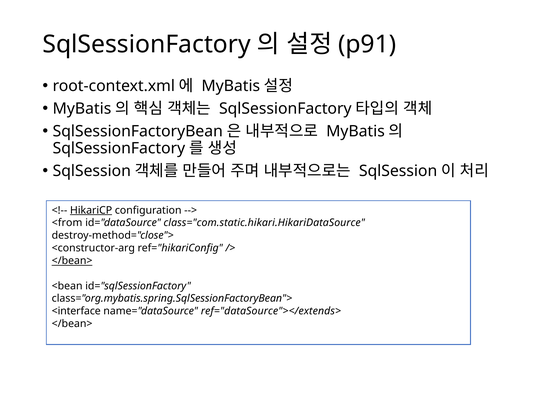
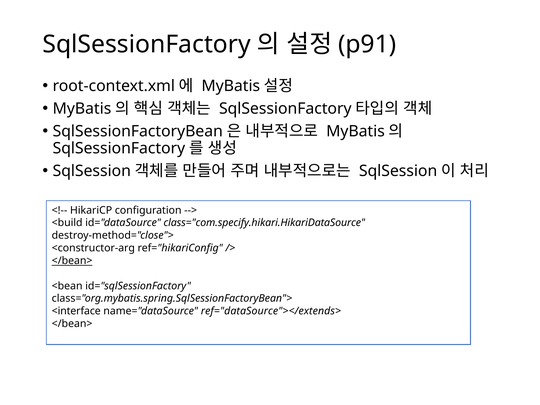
HikariCP underline: present -> none (91, 210)
<from: <from -> <build (67, 223)
class="com.static.hikari.HikariDataSource: class="com.static.hikari.HikariDataSource -> class="com.specify.hikari.HikariDataSource (264, 223)
